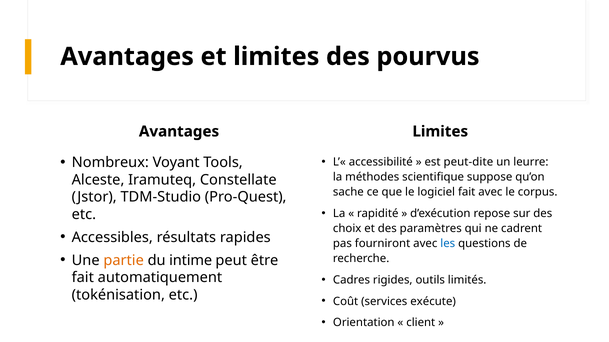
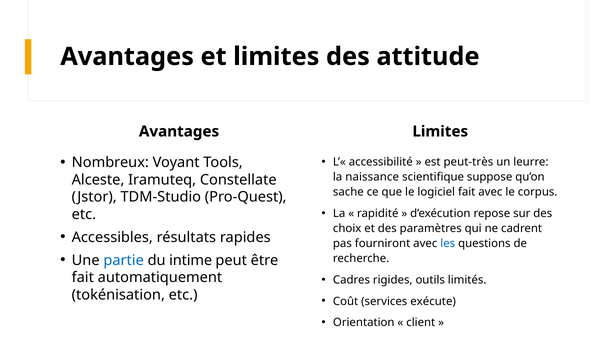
pourvus: pourvus -> attitude (428, 57)
peut-dite: peut-dite -> peut-très (468, 162)
méthodes: méthodes -> naissance (372, 177)
partie colour: orange -> blue (124, 261)
